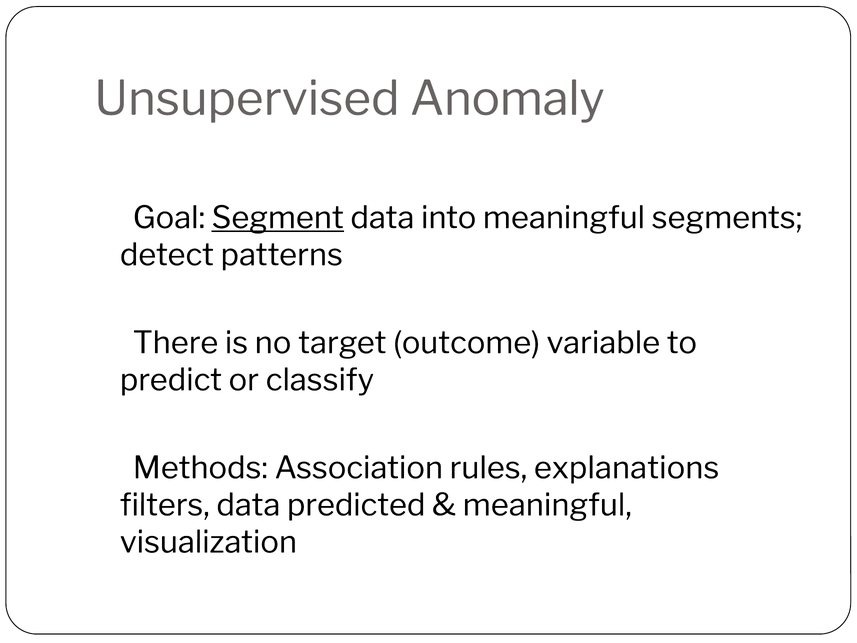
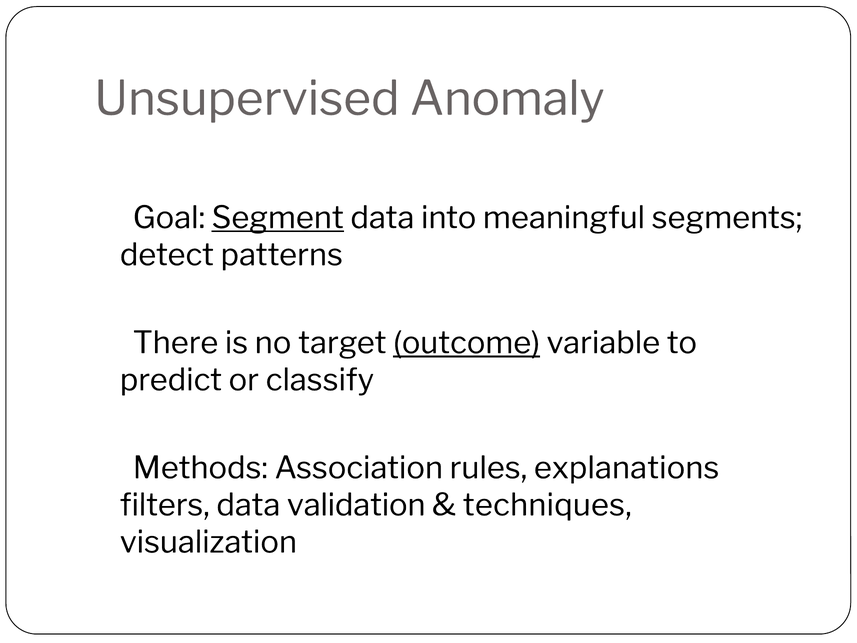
outcome underline: none -> present (467, 343)
predicted: predicted -> validation (356, 505)
meaningful: meaningful -> techniques (547, 505)
